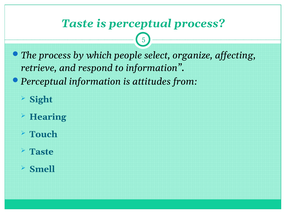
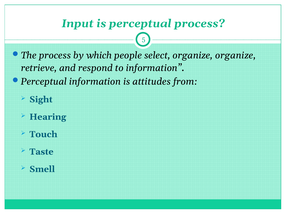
Taste: Taste -> Input (78, 24)
organize affecting: affecting -> organize (235, 56)
